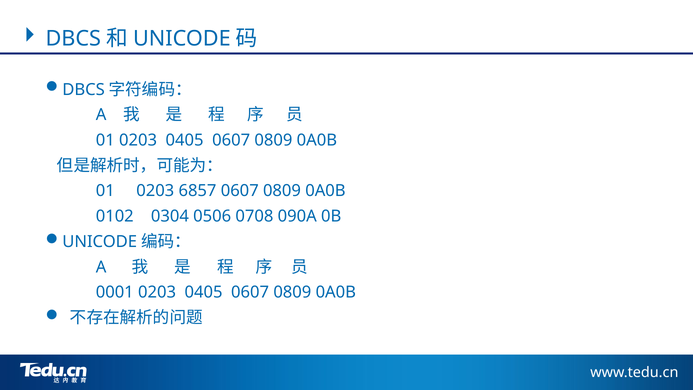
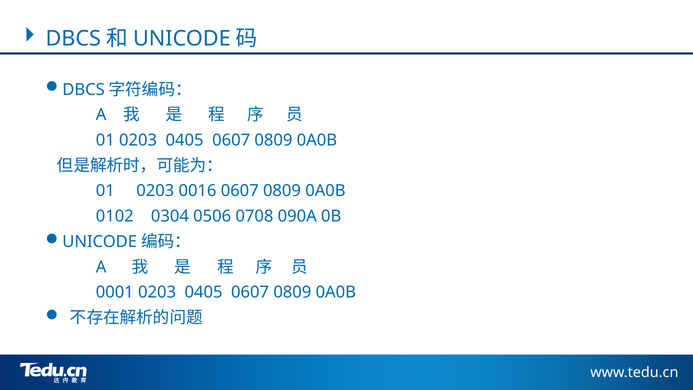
6857: 6857 -> 0016 (197, 191)
